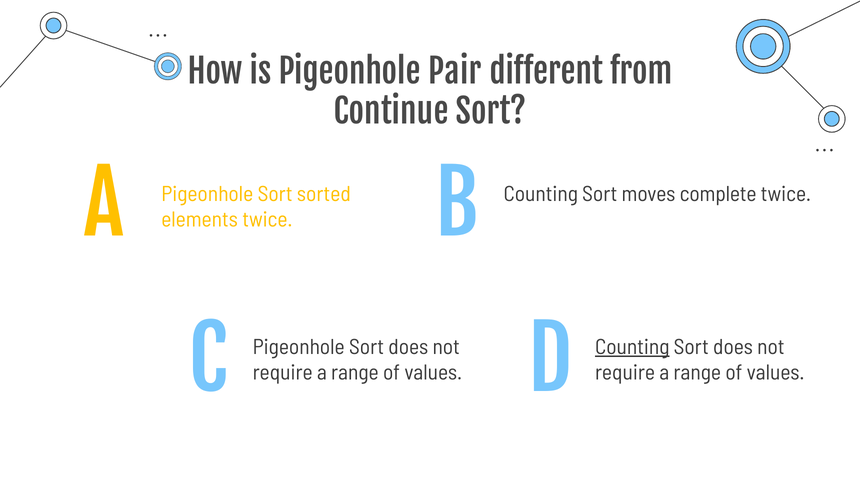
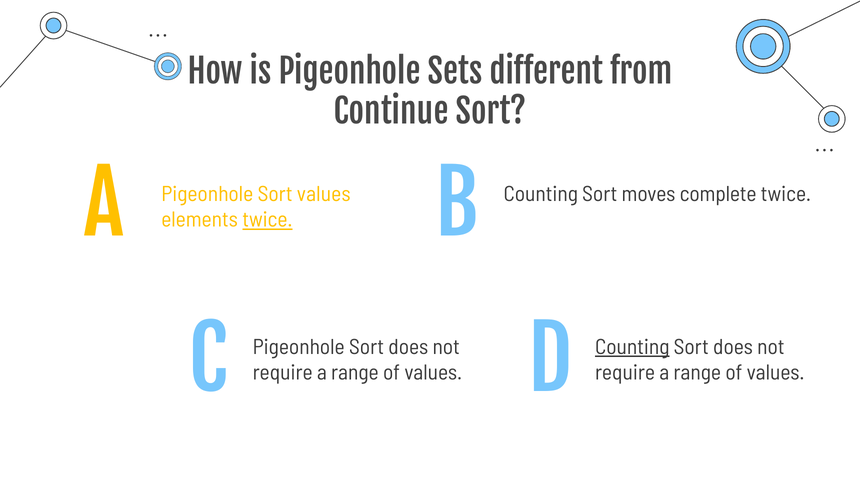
Pair: Pair -> Sets (455, 73)
Sort sorted: sorted -> values (324, 194)
twice underline: none -> present (267, 220)
